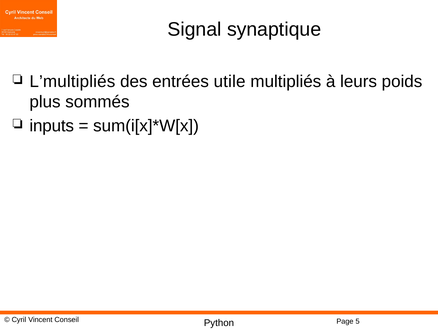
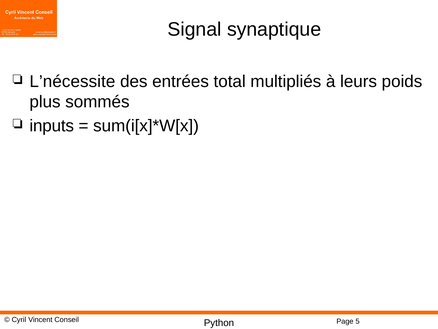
L’multipliés: L’multipliés -> L’nécessite (72, 81)
utile: utile -> total (230, 81)
